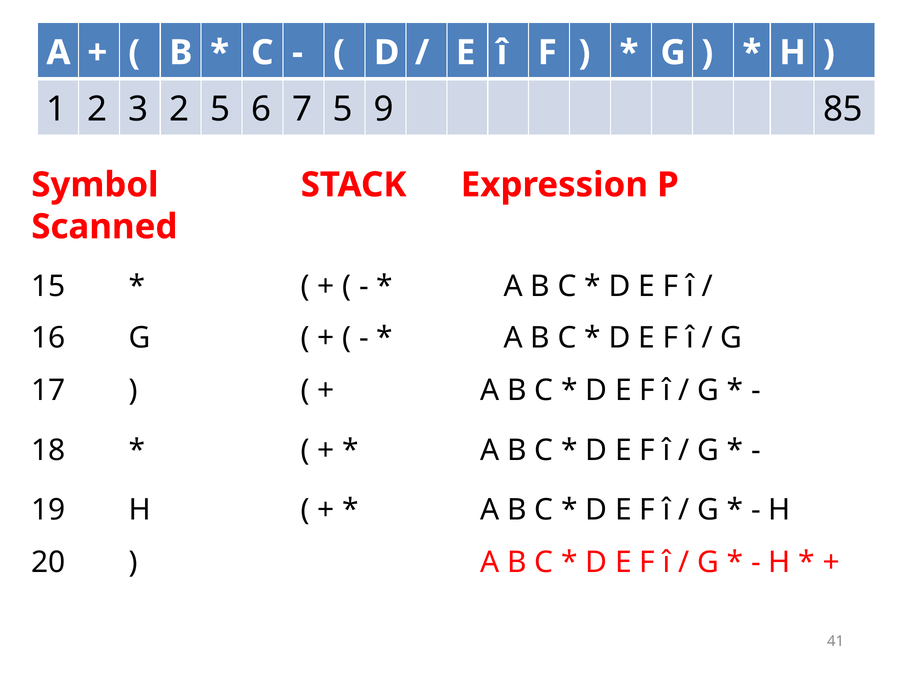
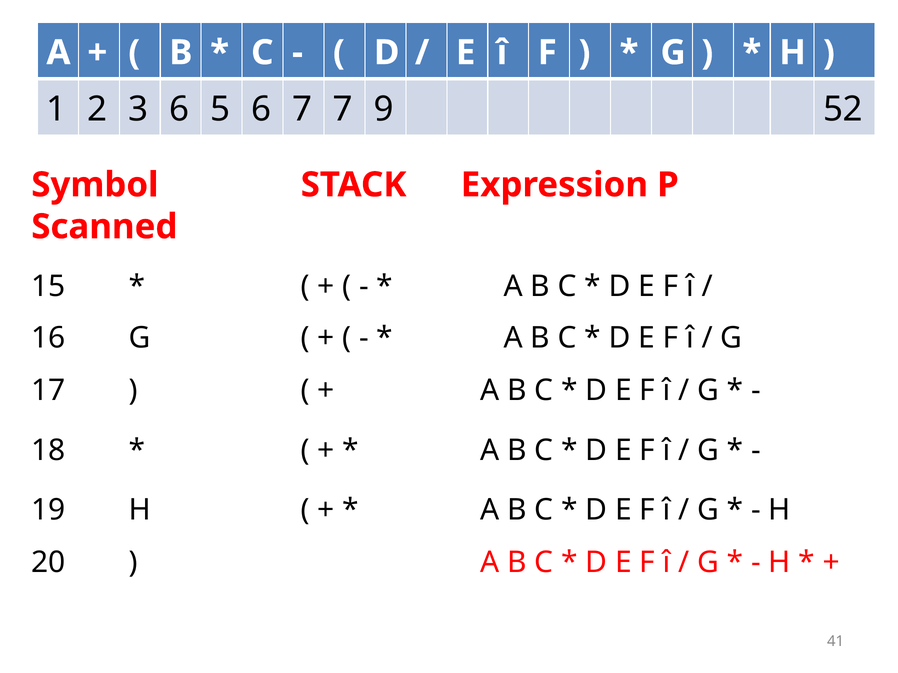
3 2: 2 -> 6 (179, 109)
7 5: 5 -> 7 (343, 109)
85: 85 -> 52 (843, 109)
